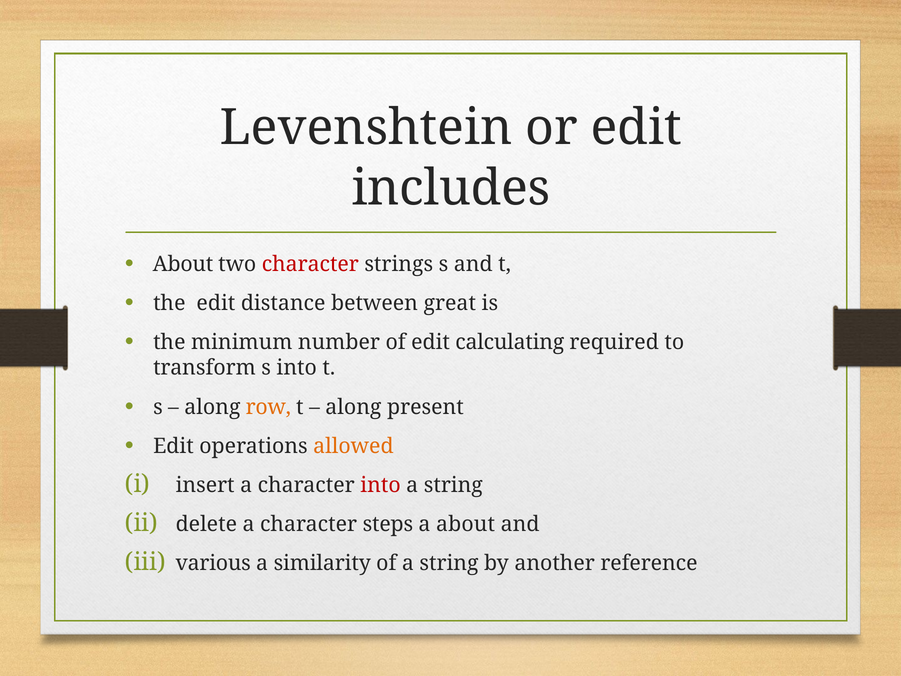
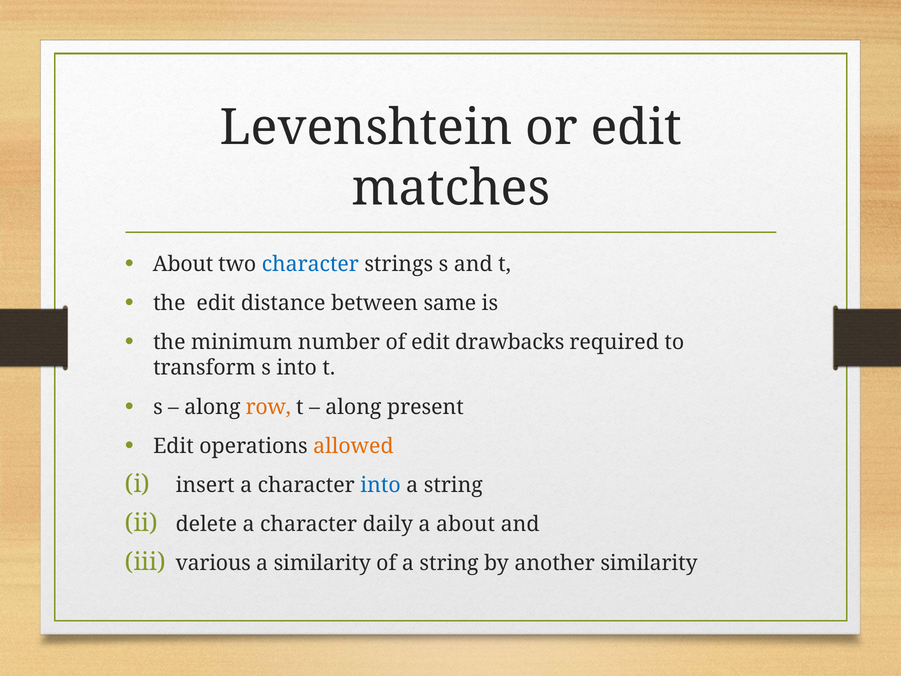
includes: includes -> matches (451, 188)
character colour: red -> blue (310, 264)
great: great -> same (450, 303)
calculating: calculating -> drawbacks (510, 342)
into colour: red -> blue (381, 485)
steps: steps -> daily (388, 524)
another reference: reference -> similarity (649, 563)
